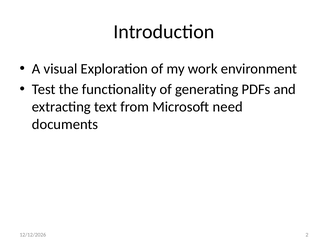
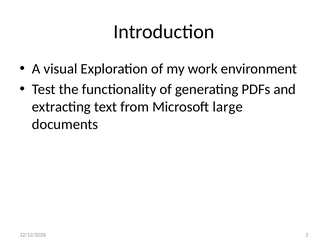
need: need -> large (228, 107)
